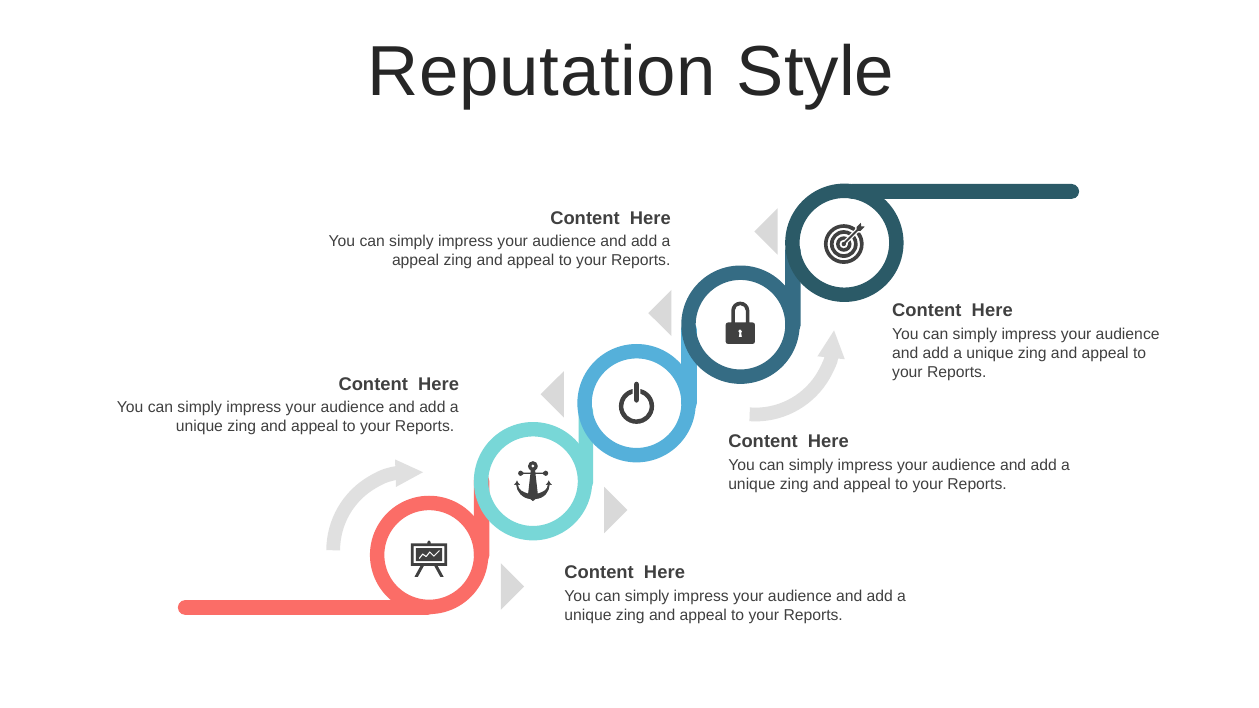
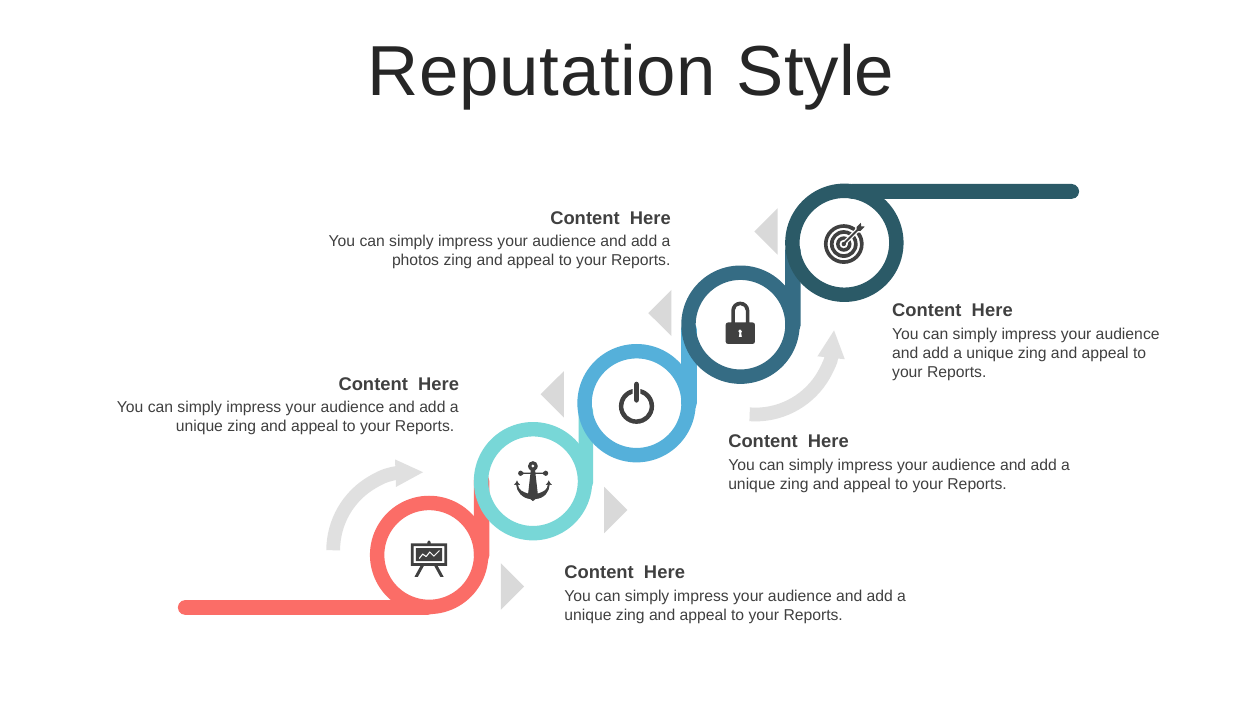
appeal: appeal -> photos (416, 261)
